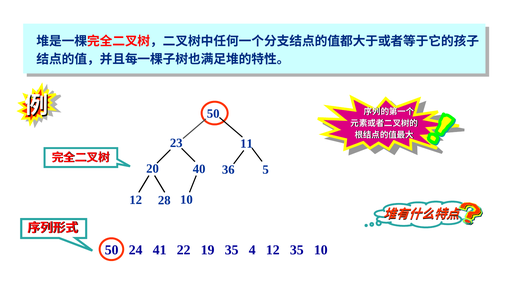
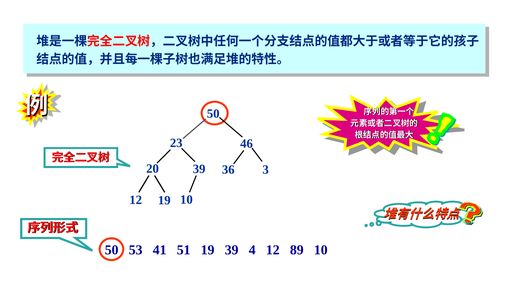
11: 11 -> 46 (247, 144)
20 40: 40 -> 39 (199, 169)
5: 5 -> 3 (266, 170)
12 28: 28 -> 19 (164, 201)
24: 24 -> 53 (136, 251)
22: 22 -> 51 (184, 251)
19 35: 35 -> 39 (232, 251)
12 35: 35 -> 89 (297, 251)
